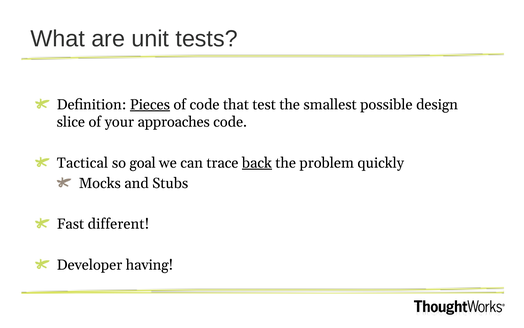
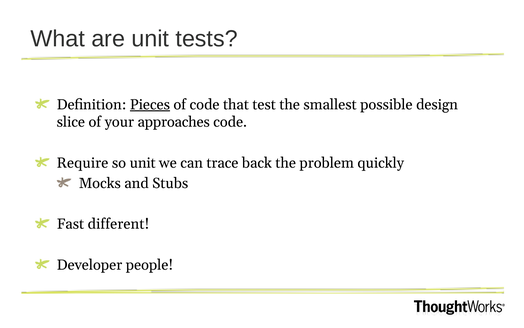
Tactical: Tactical -> Require (83, 163)
so goal: goal -> unit (143, 163)
back underline: present -> none (257, 163)
having: having -> people (150, 265)
